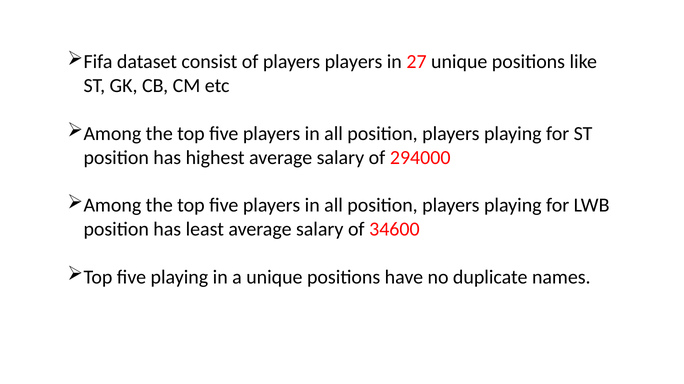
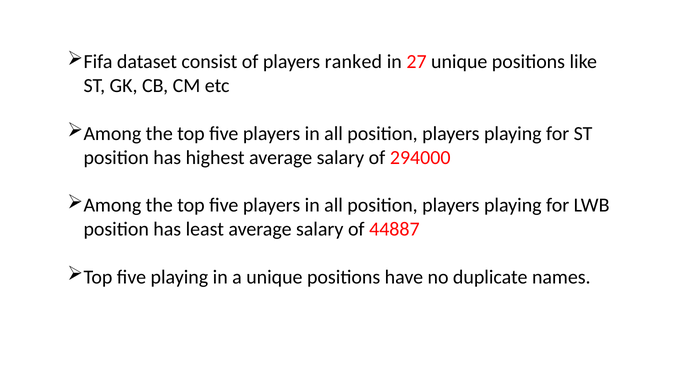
players players: players -> ranked (353, 62)
34600: 34600 -> 44887 (394, 230)
